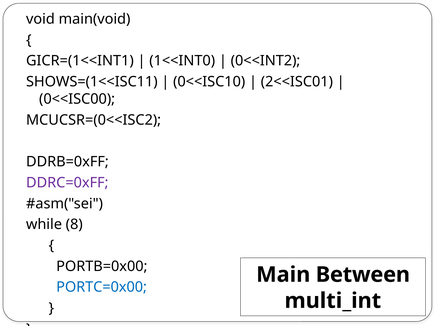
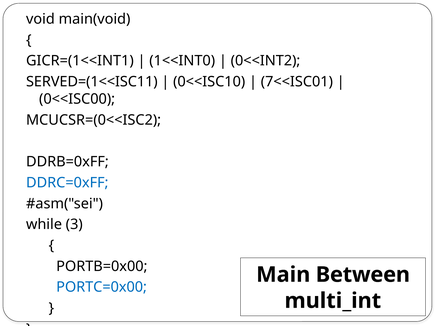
SHOWS=(1<<ISC11: SHOWS=(1<<ISC11 -> SERVED=(1<<ISC11 (92, 82)
2<<ISC01: 2<<ISC01 -> 7<<ISC01 (297, 82)
DDRC=0xFF colour: purple -> blue (67, 183)
8: 8 -> 3 (74, 225)
